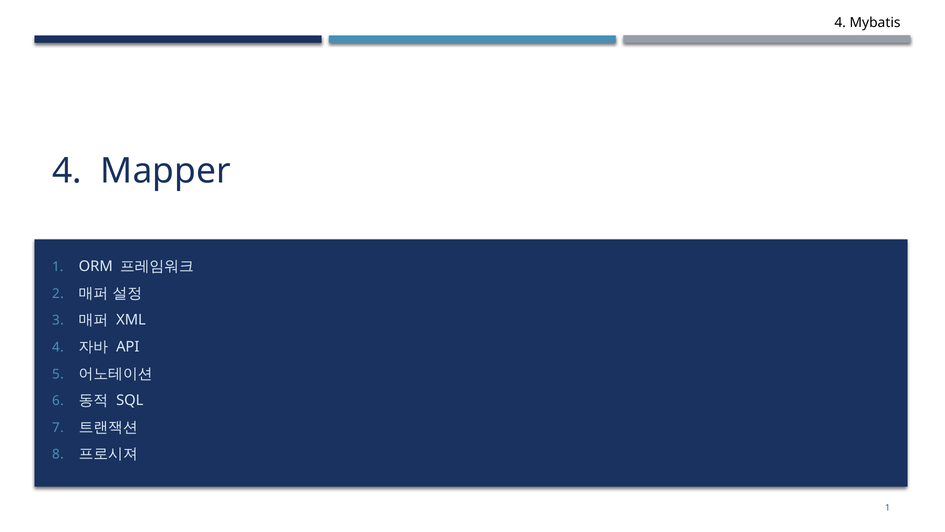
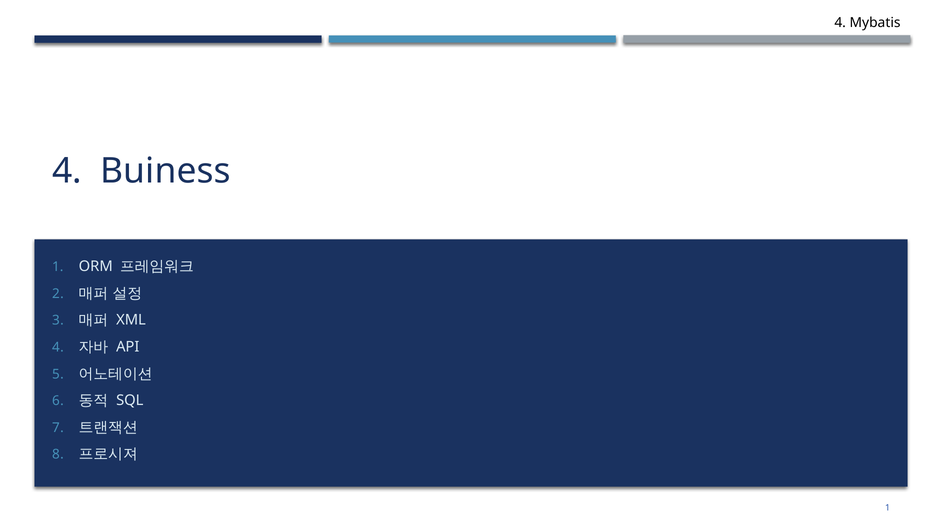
Mapper: Mapper -> Buiness (166, 171)
